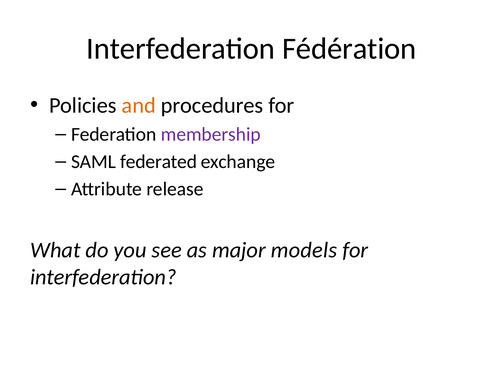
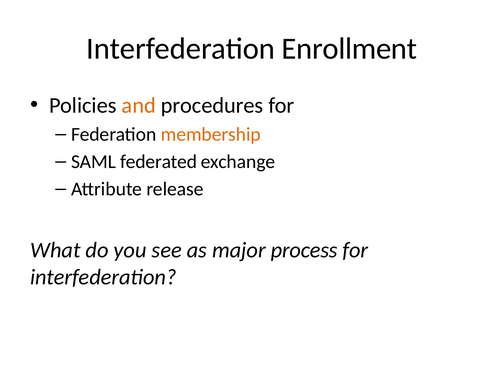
Fédération: Fédération -> Enrollment (349, 49)
membership colour: purple -> orange (211, 134)
models: models -> process (304, 250)
